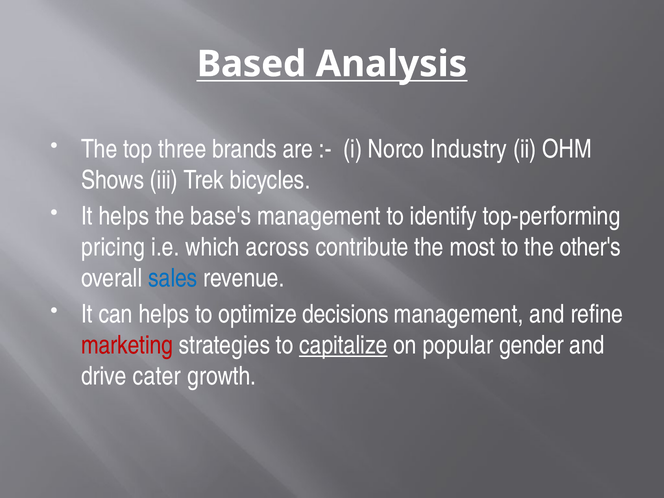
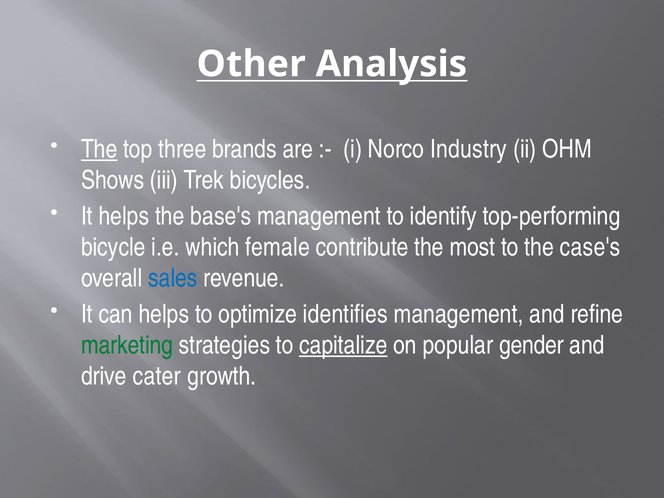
Based: Based -> Other (251, 64)
The underline: none -> present (99, 149)
pricing: pricing -> bicycle (113, 247)
across: across -> female (278, 247)
other's: other's -> case's (590, 247)
decisions: decisions -> identifies (345, 314)
marketing colour: red -> green (127, 345)
